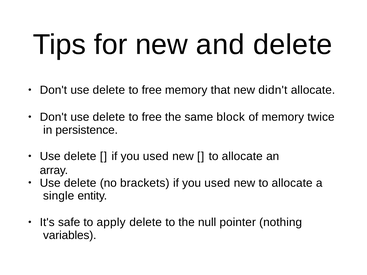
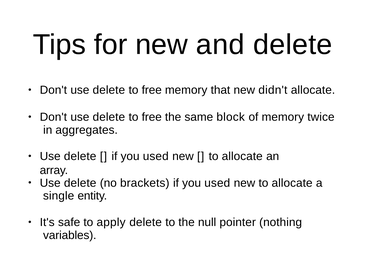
persistence: persistence -> aggregates (87, 130)
